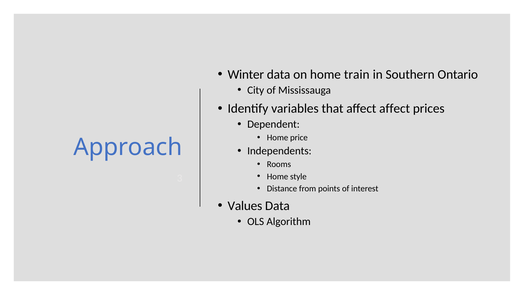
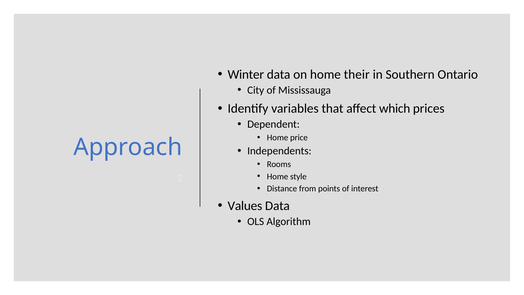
train: train -> their (357, 74)
affect affect: affect -> which (395, 108)
